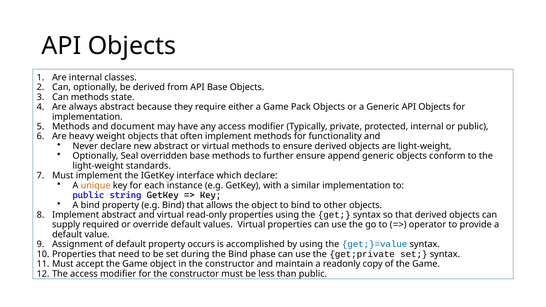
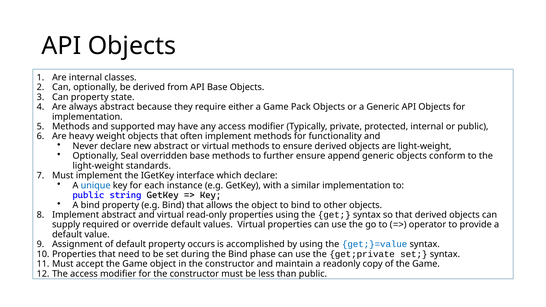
Can methods: methods -> property (90, 97)
document: document -> supported (133, 127)
unique colour: orange -> blue (96, 185)
